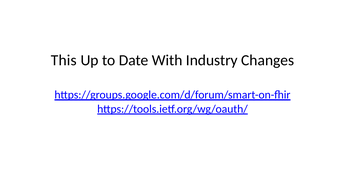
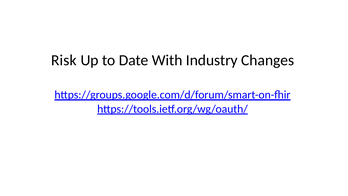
This: This -> Risk (64, 60)
